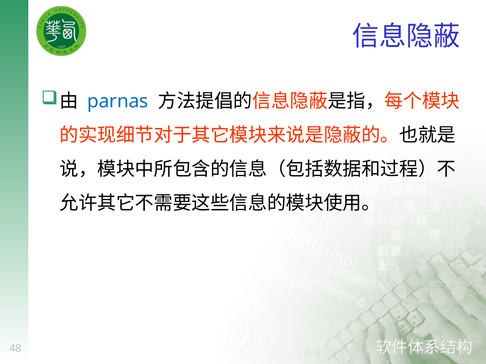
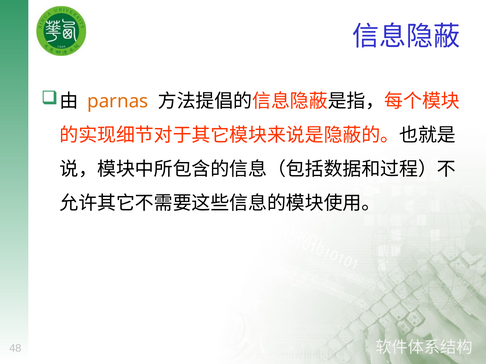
parnas colour: blue -> orange (118, 102)
